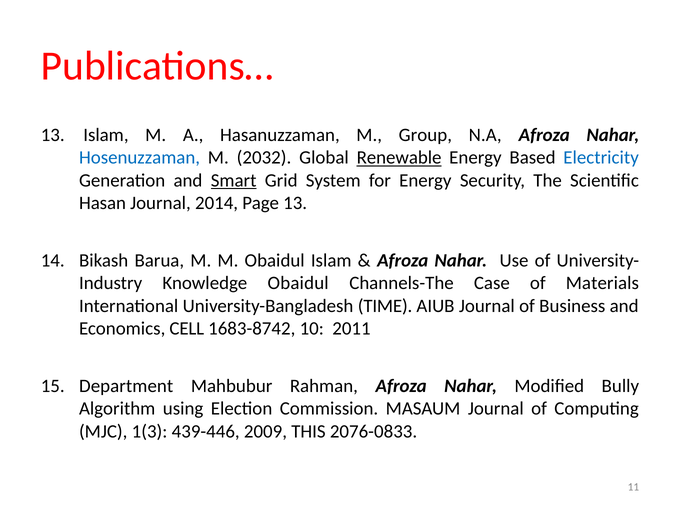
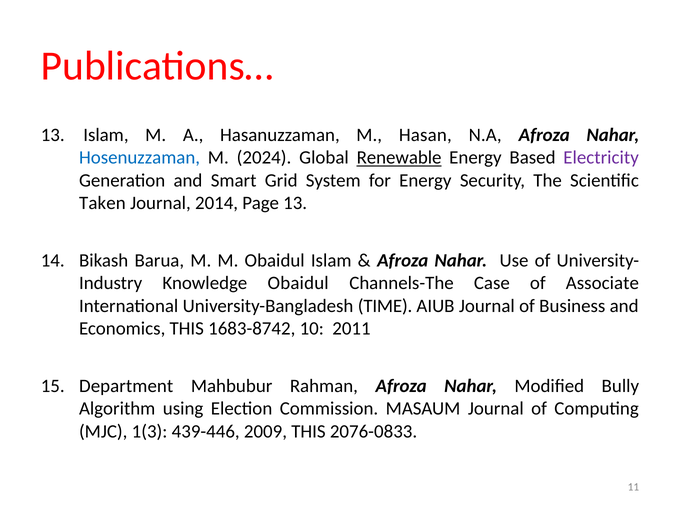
Group: Group -> Hasan (425, 135)
2032: 2032 -> 2024 (264, 158)
Electricity colour: blue -> purple (601, 158)
Smart underline: present -> none (234, 180)
Hasan: Hasan -> Taken (102, 203)
Materials: Materials -> Associate (602, 283)
Economics CELL: CELL -> THIS (187, 329)
